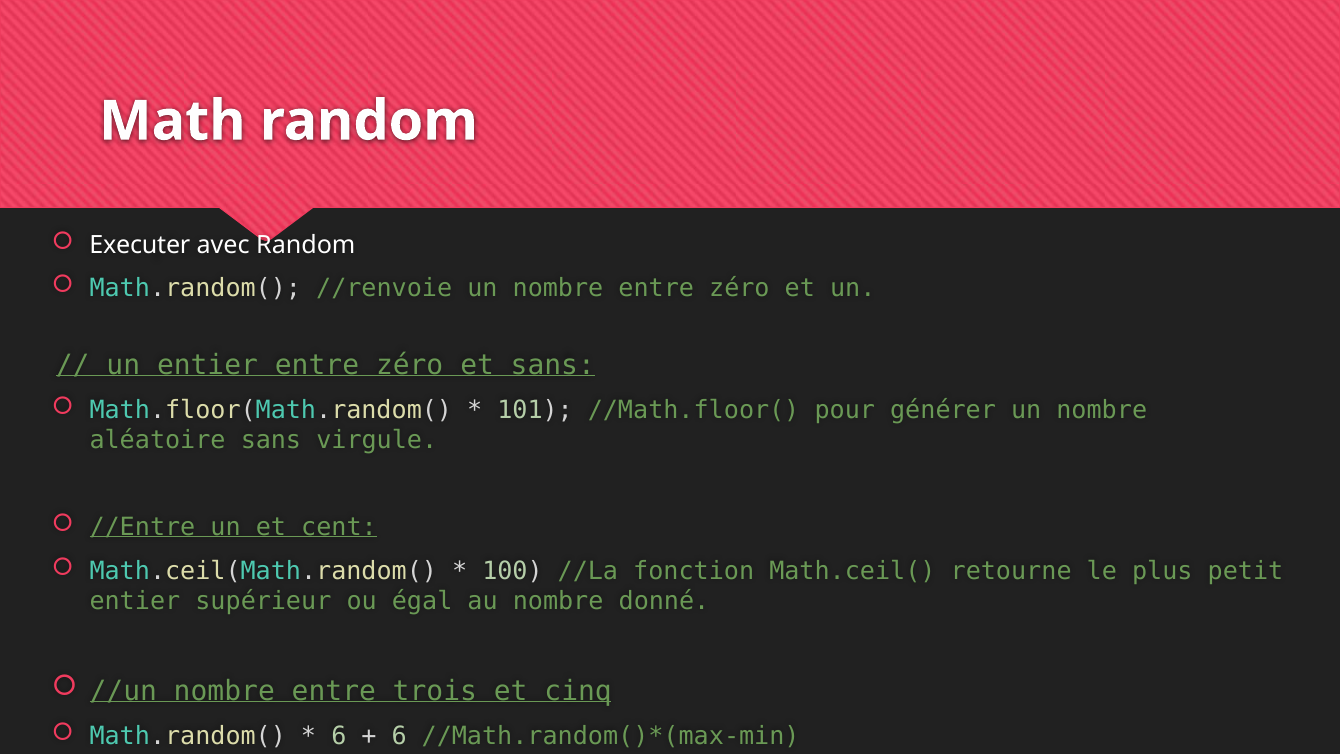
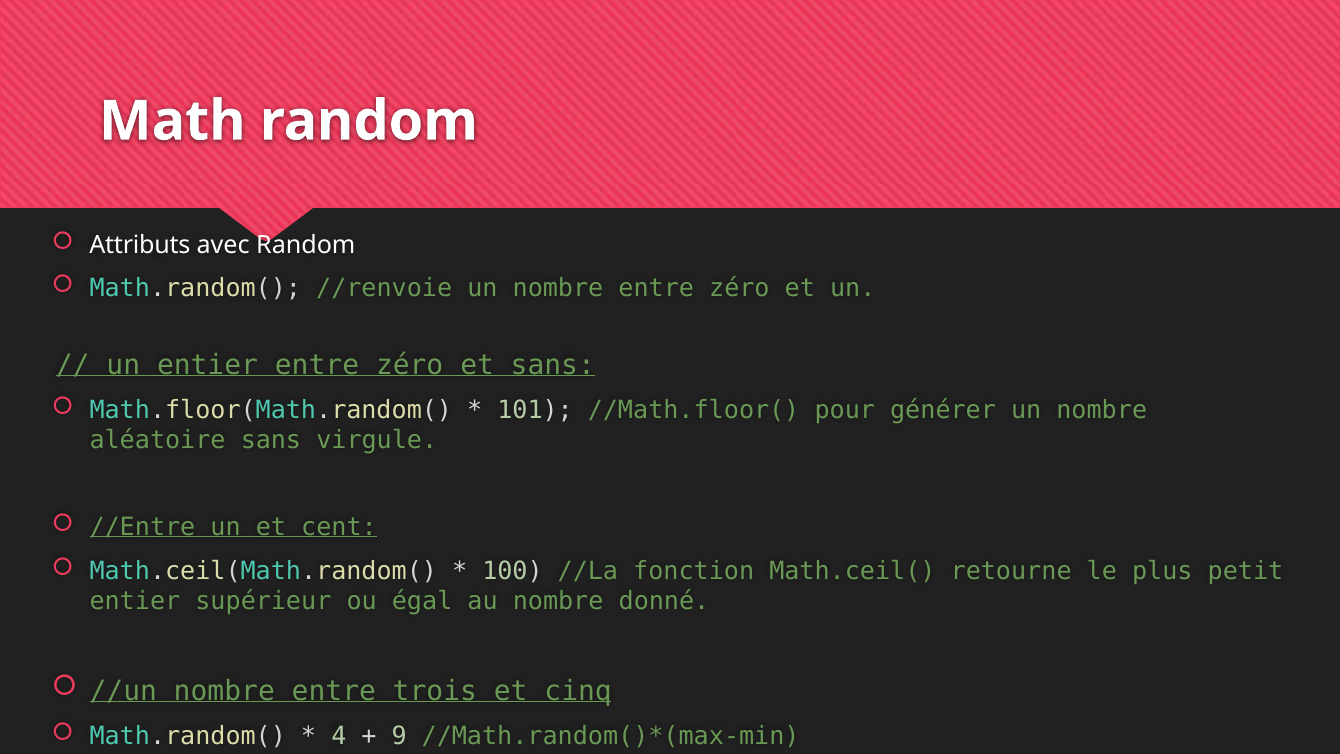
Executer: Executer -> Attributs (140, 245)
6: 6 -> 4 (339, 736)
6: 6 -> 9 (399, 736)
